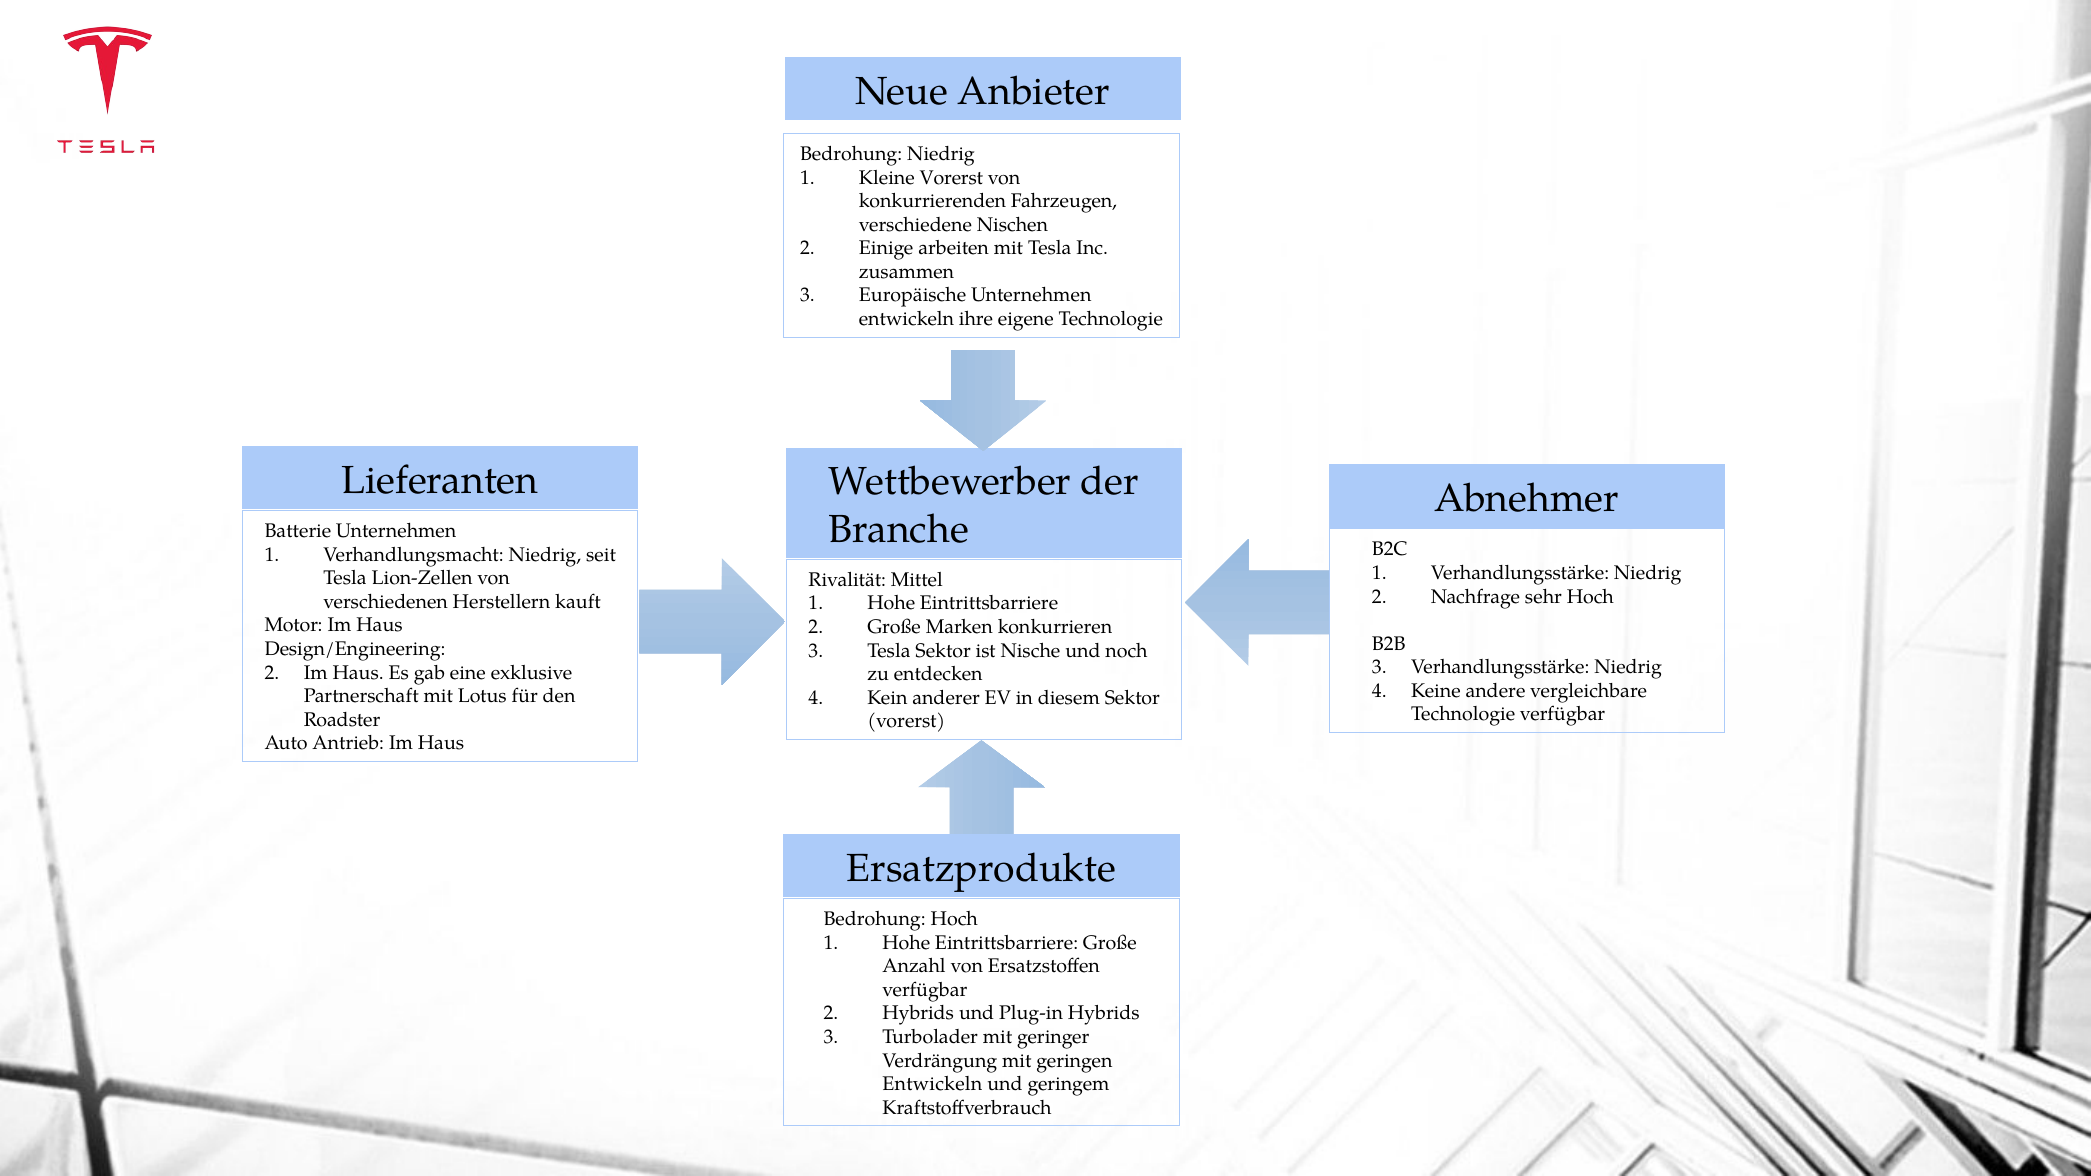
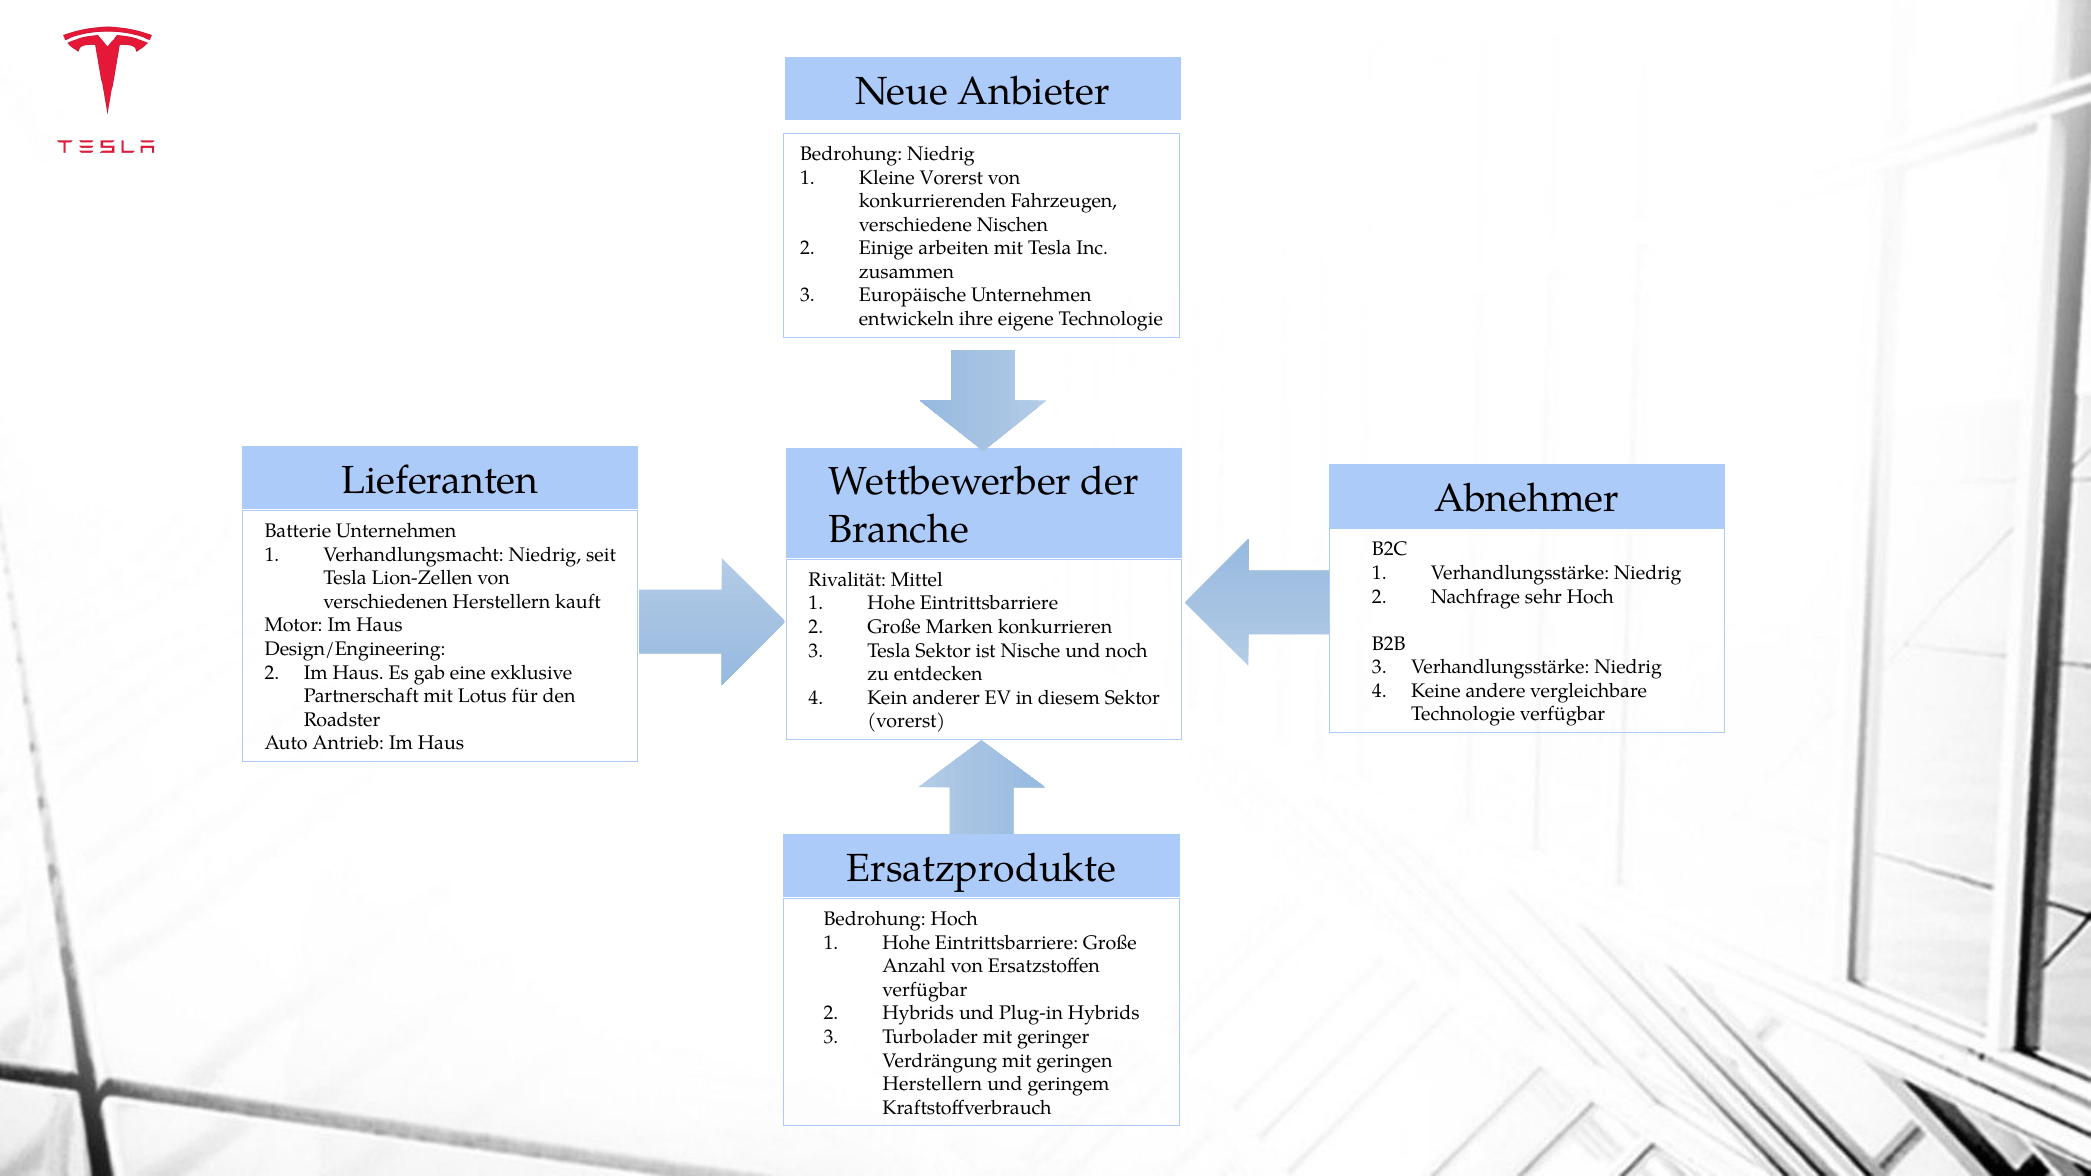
Entwickeln: Entwickeln -> Herstellern (932, 1085)
